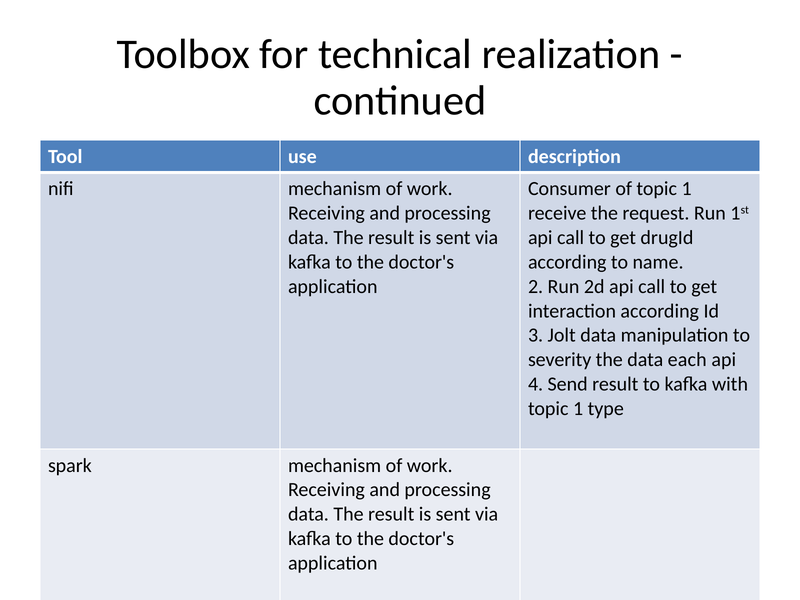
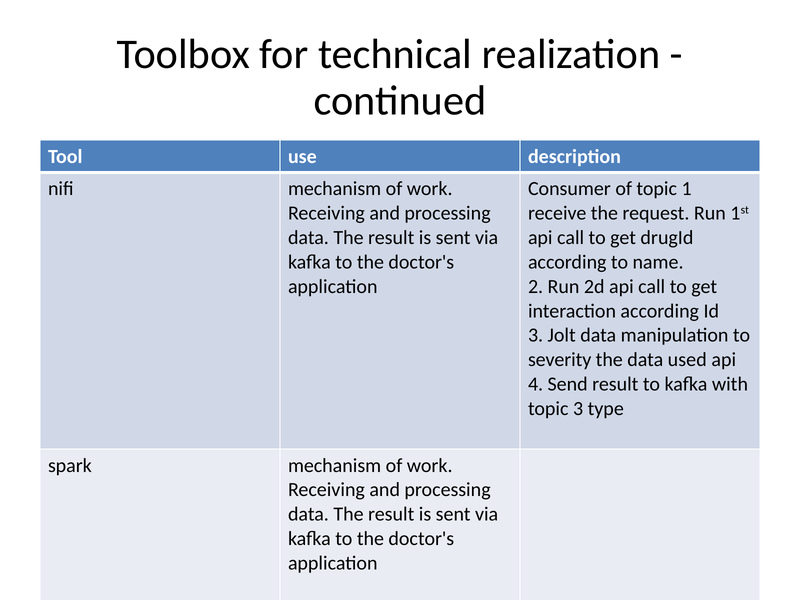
each: each -> used (687, 360)
1: 1 -> 3 (578, 409)
